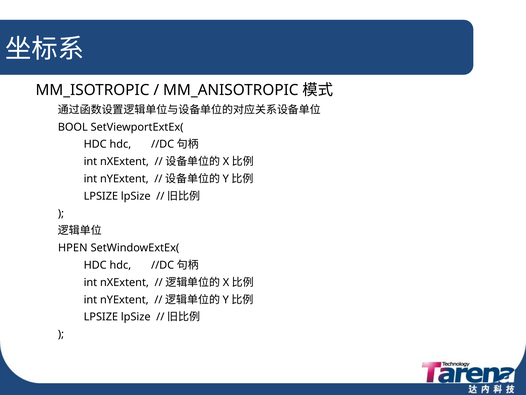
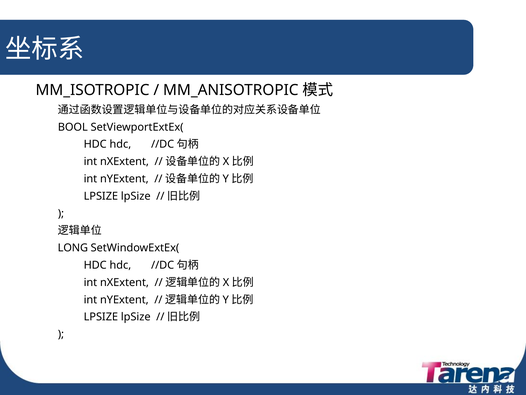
HPEN: HPEN -> LONG (73, 248)
